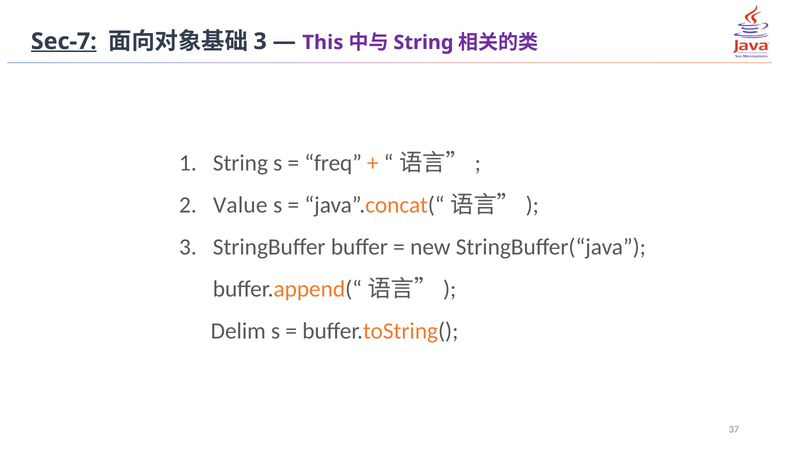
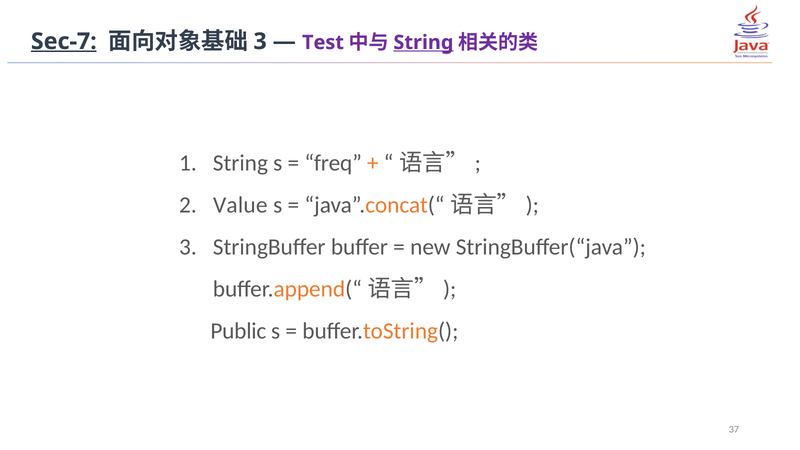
This: This -> Test (323, 43)
String underline: none -> present (423, 43)
Delim: Delim -> Public (238, 331)
